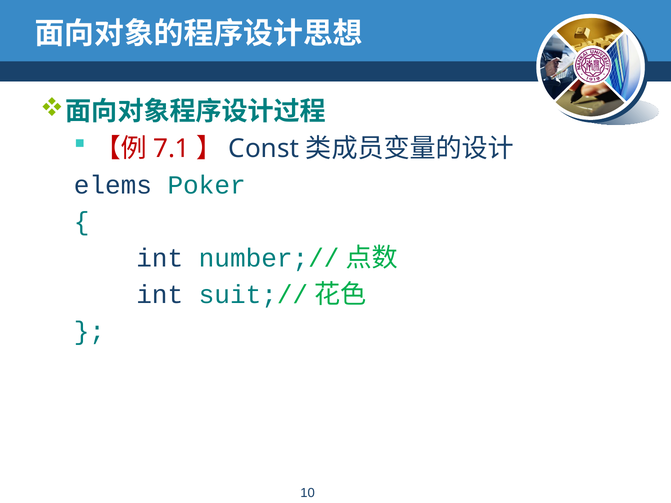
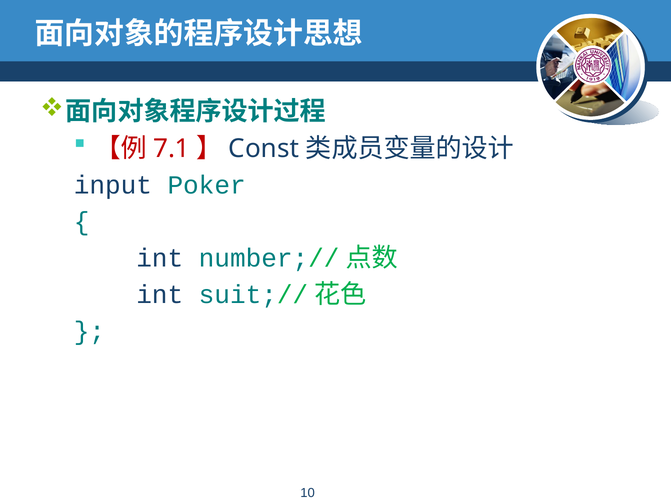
elems: elems -> input (113, 185)
